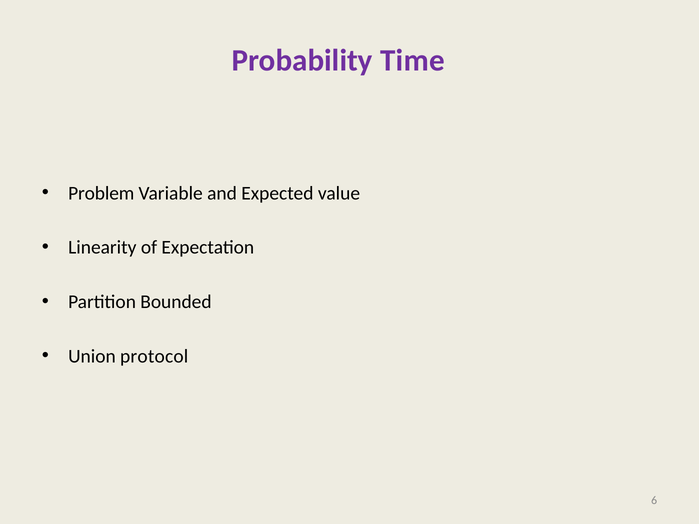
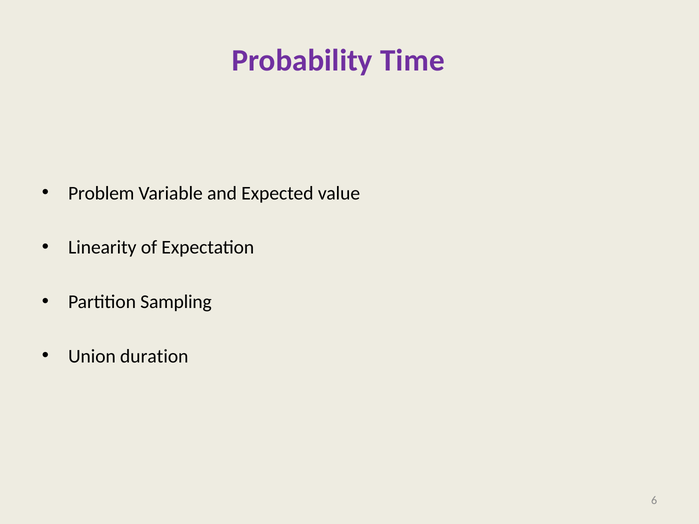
Bounded: Bounded -> Sampling (176, 302)
protocol: protocol -> duration (154, 356)
